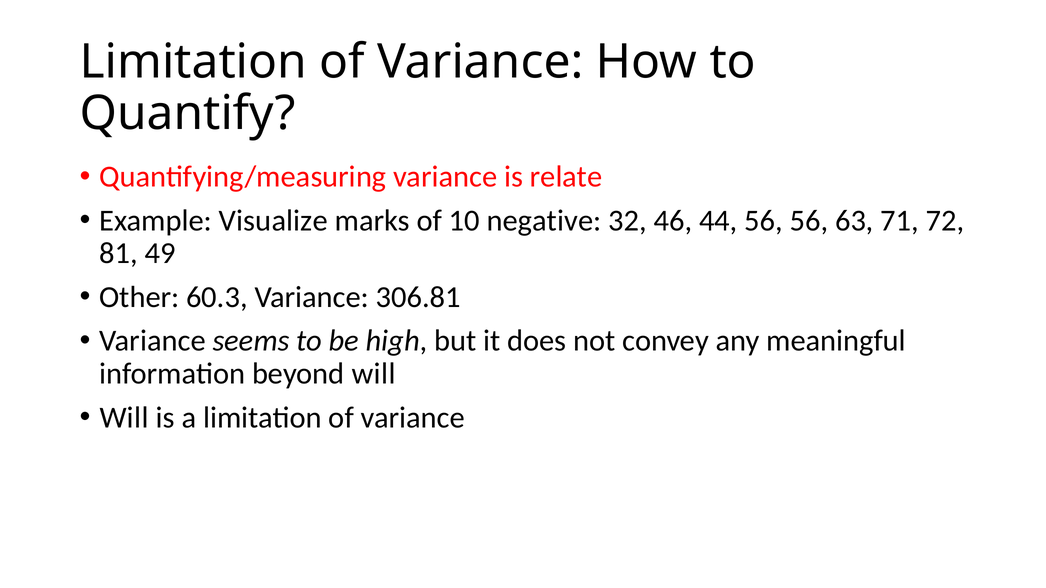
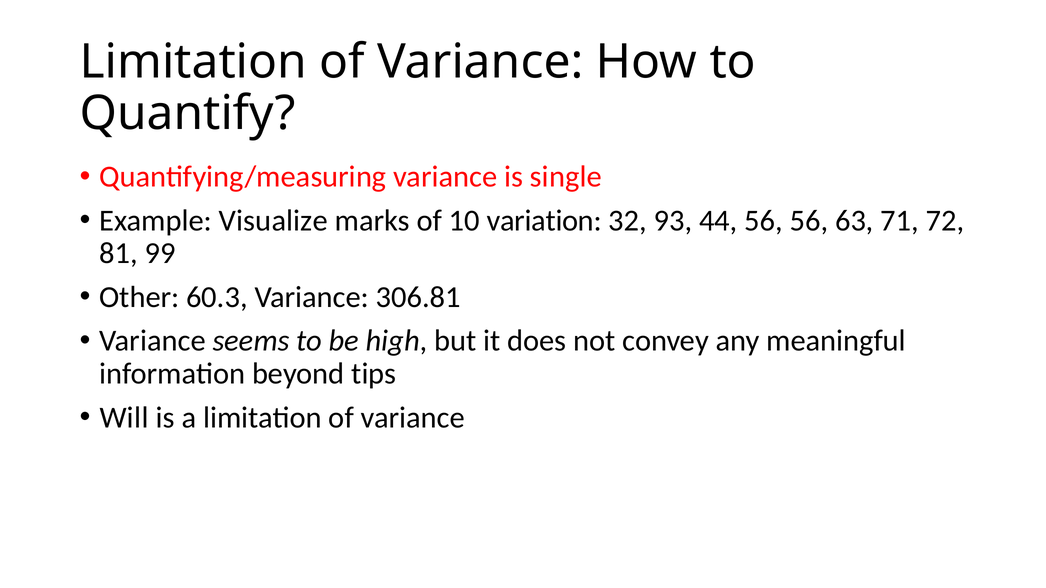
relate: relate -> single (566, 177)
negative: negative -> variation (544, 221)
46: 46 -> 93 (673, 221)
49: 49 -> 99 (160, 253)
beyond will: will -> tips (374, 374)
